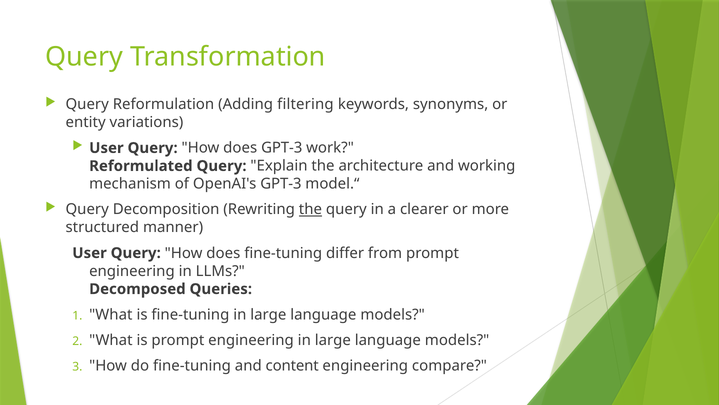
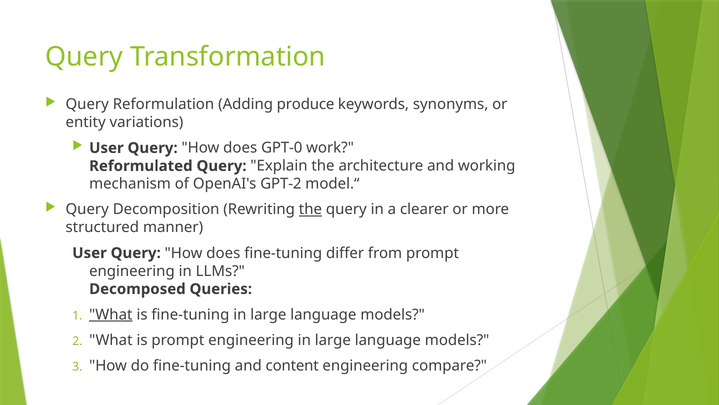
filtering: filtering -> produce (306, 104)
does GPT-3: GPT-3 -> GPT-0 (282, 148)
OpenAI's GPT-3: GPT-3 -> GPT-2 (281, 184)
What underline: none -> present (111, 314)
